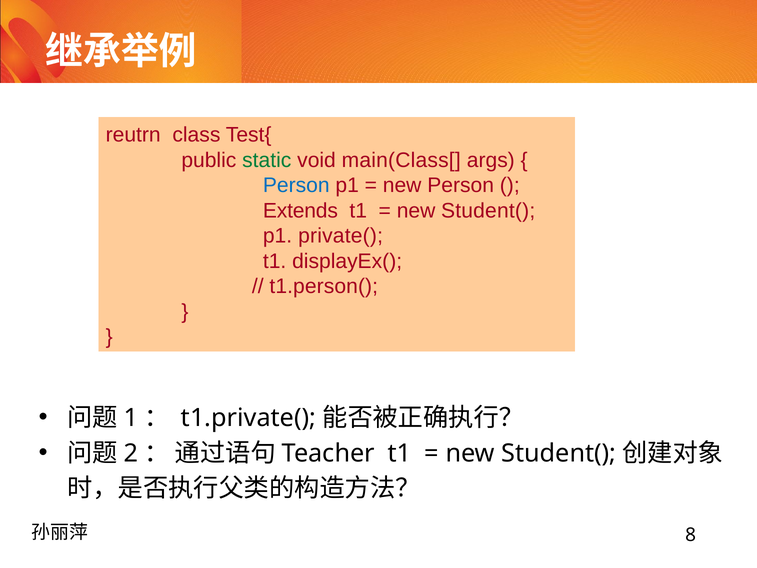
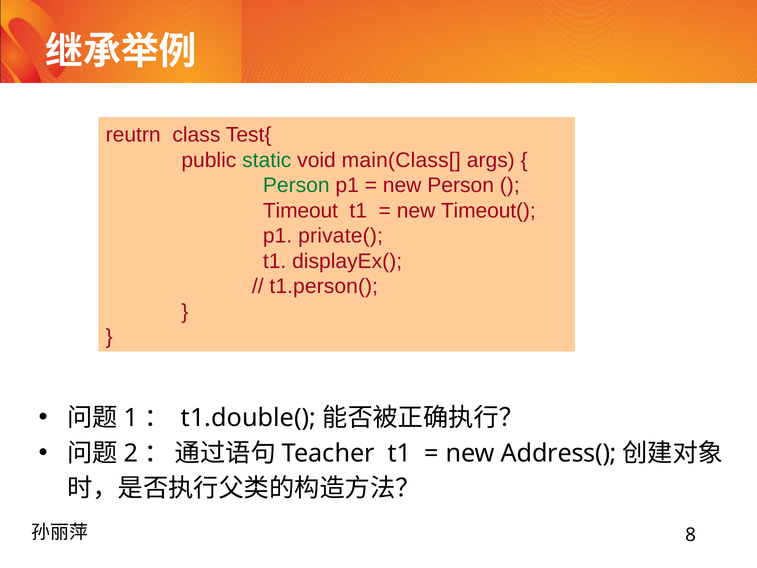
Person colour: blue -> green (296, 185)
Extends: Extends -> Timeout (300, 211)
Student(: Student( -> Timeout( (488, 211)
t1.private(: t1.private( -> t1.double( (248, 418)
Student(: Student( -> Address( (559, 453)
